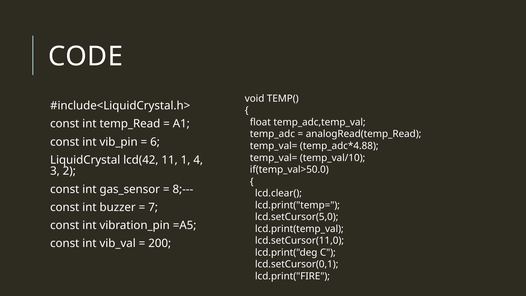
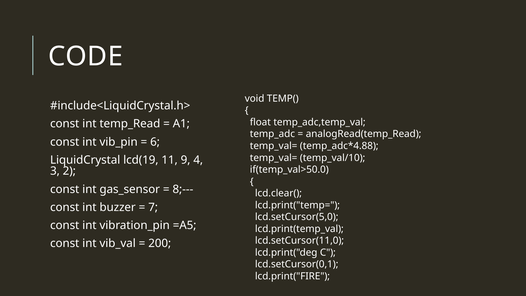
lcd(42: lcd(42 -> lcd(19 (141, 160)
1: 1 -> 9 (186, 160)
